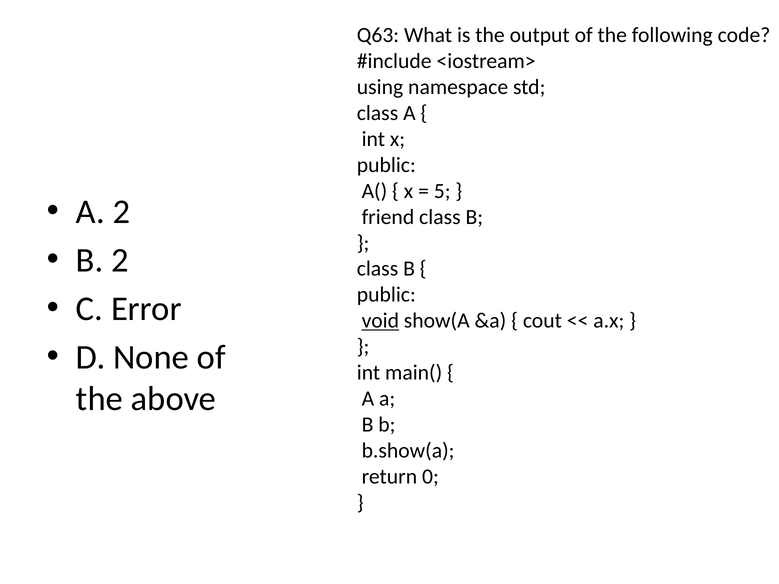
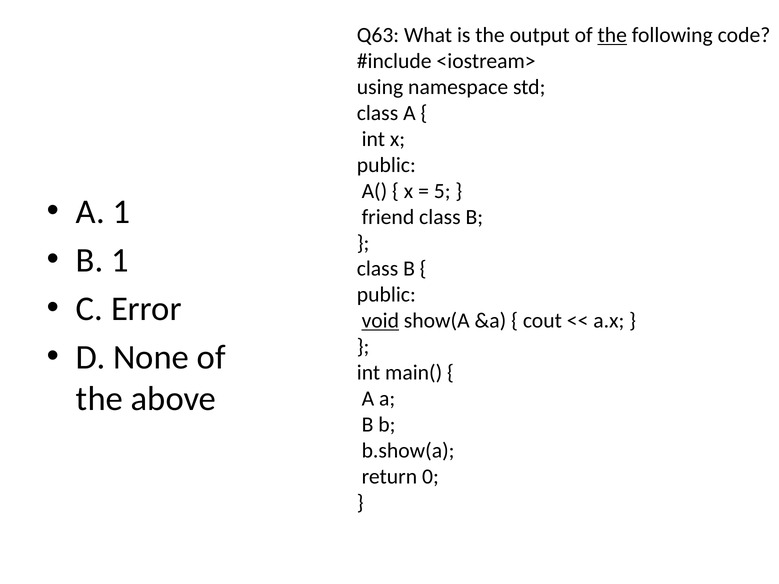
the underline: none -> present (612, 35)
A 2: 2 -> 1 (121, 212)
B 2: 2 -> 1 (120, 260)
